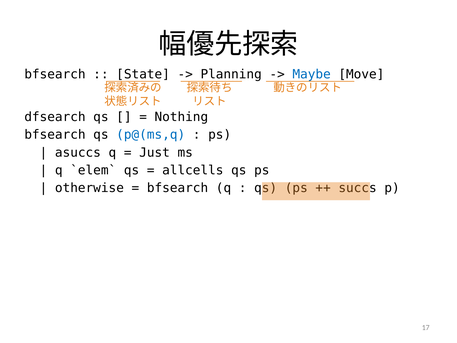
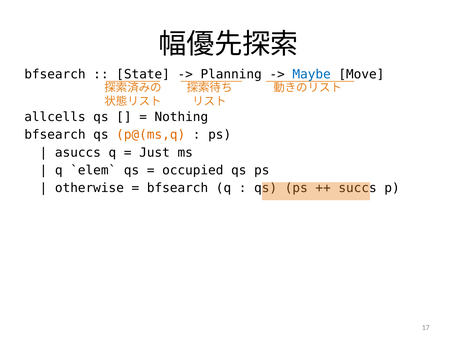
dfsearch: dfsearch -> allcells (55, 117)
p@(ms,q colour: blue -> orange (151, 135)
allcells: allcells -> occupied (193, 170)
